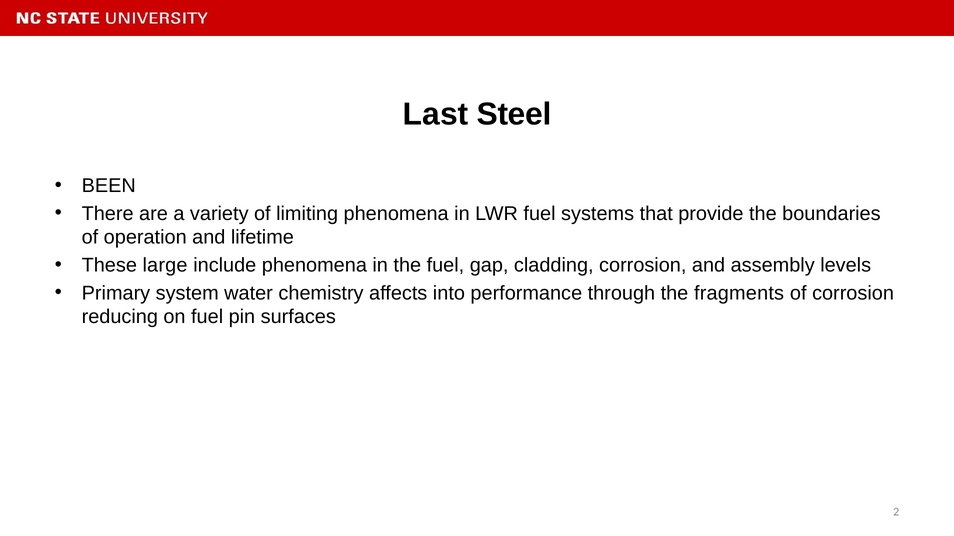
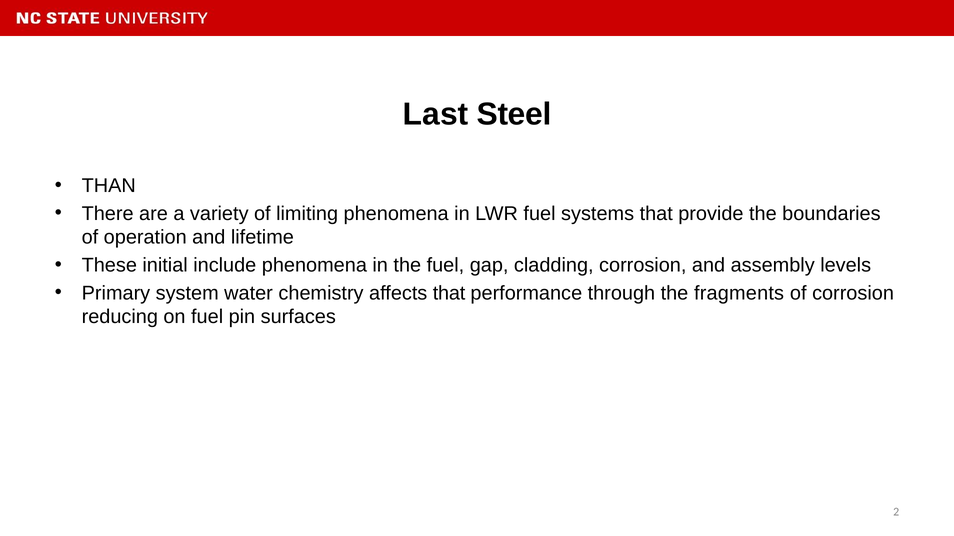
BEEN: BEEN -> THAN (109, 186)
large: large -> initial (165, 265)
affects into: into -> that (449, 293)
